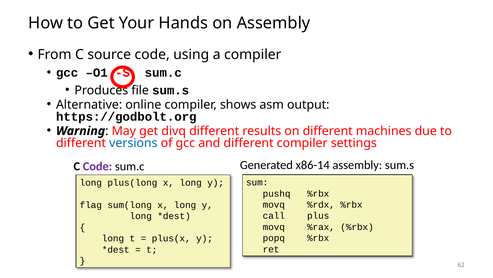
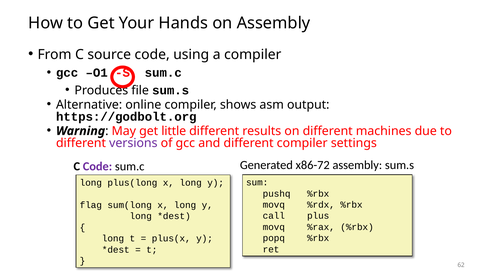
divq: divq -> little (174, 131)
versions colour: blue -> purple (133, 143)
x86-14: x86-14 -> x86-72 (313, 165)
